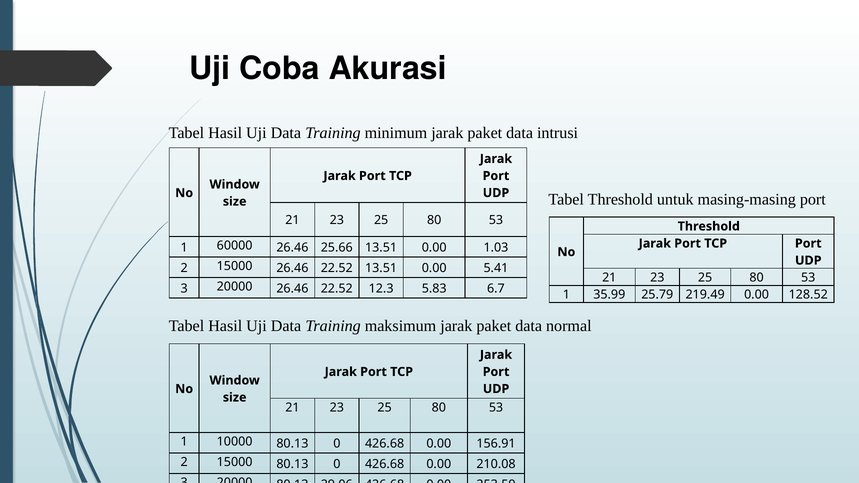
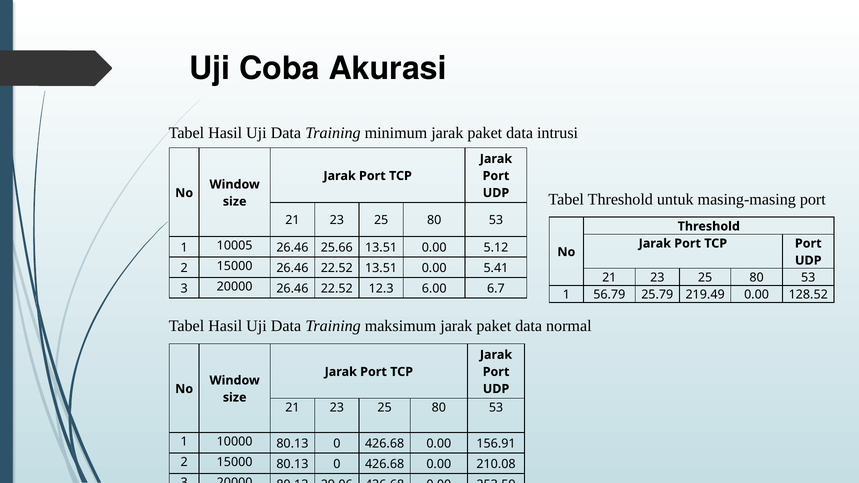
60000: 60000 -> 10005 (235, 246)
1.03: 1.03 -> 5.12 (496, 248)
5.83: 5.83 -> 6.00 (434, 289)
35.99: 35.99 -> 56.79 (609, 295)
